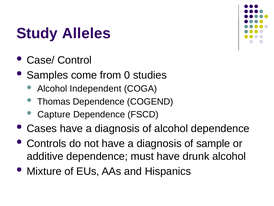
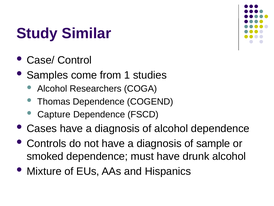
Alleles: Alleles -> Similar (86, 33)
0: 0 -> 1 (127, 75)
Independent: Independent -> Researchers (96, 89)
additive: additive -> smoked (45, 156)
